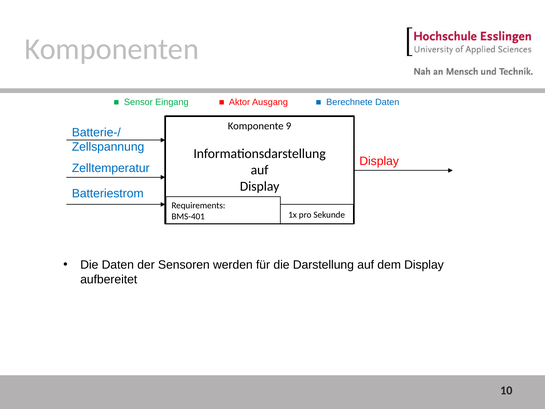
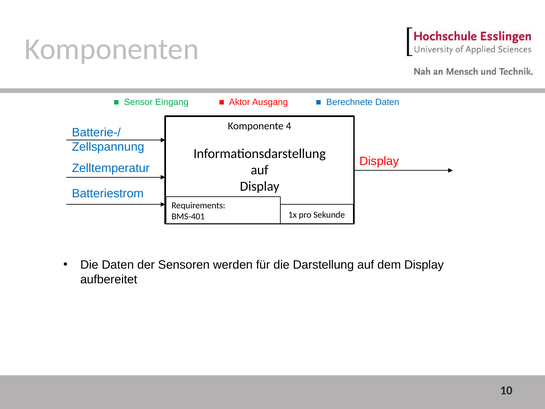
9: 9 -> 4 (289, 126)
